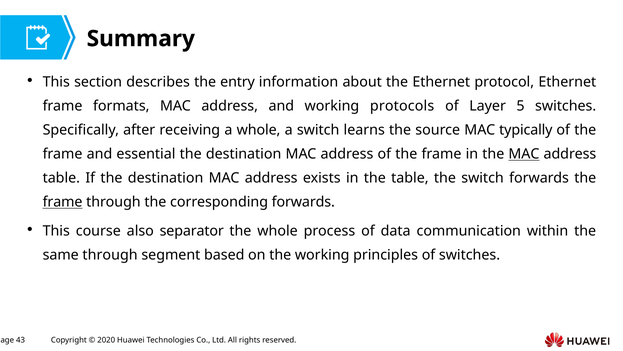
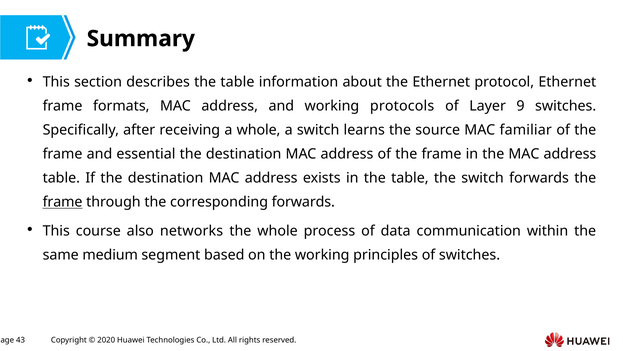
describes the entry: entry -> table (237, 82)
5: 5 -> 9 (521, 106)
typically: typically -> familiar (526, 130)
MAC underline: present -> none (524, 154)
separator: separator -> networks (192, 231)
same through: through -> medium (110, 255)
